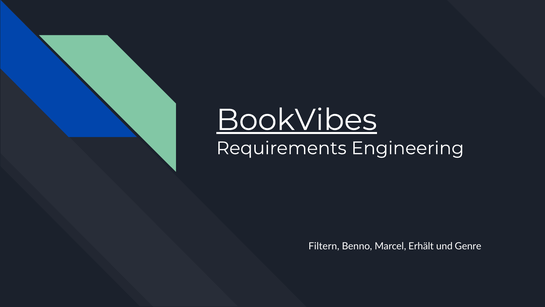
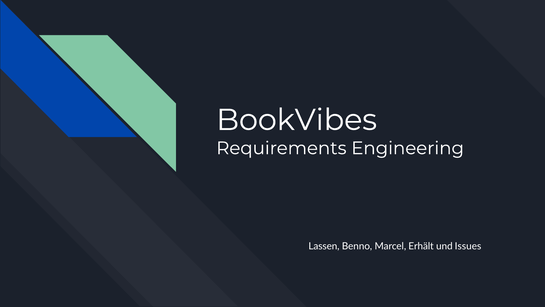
BookVibes underline: present -> none (297, 120)
Filtern: Filtern -> Lassen (324, 246)
Genre: Genre -> Issues (468, 246)
